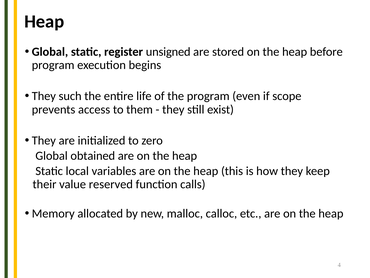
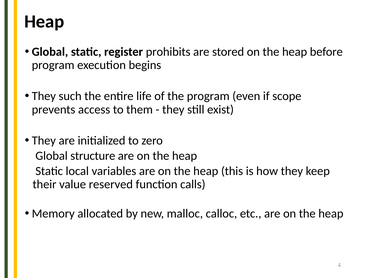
unsigned: unsigned -> prohibits (168, 52)
obtained: obtained -> structure (93, 155)
